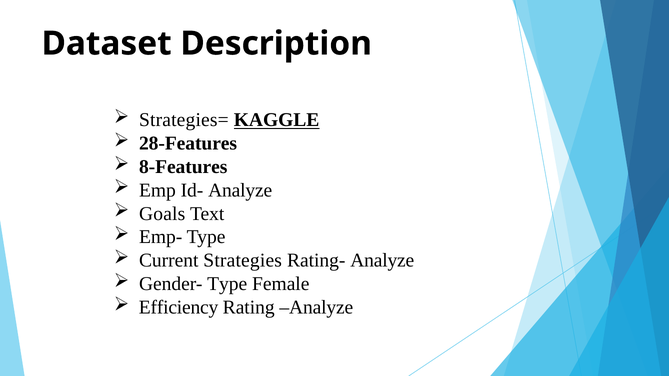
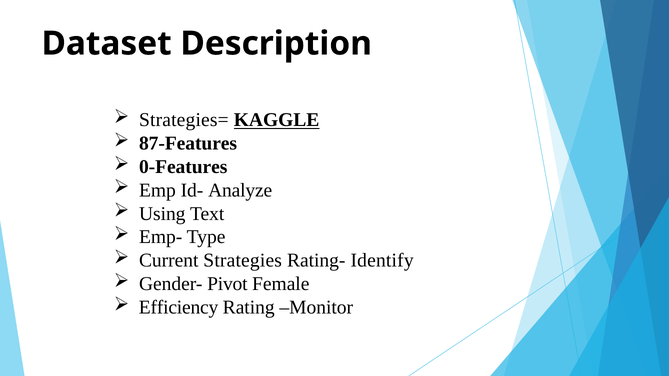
28-Features: 28-Features -> 87-Features (188, 143)
8-Features: 8-Features -> 0-Features (183, 167)
Goals: Goals -> Using (162, 214)
Rating- Analyze: Analyze -> Identify (382, 261)
Gender- Type: Type -> Pivot (227, 284)
Rating Analyze: Analyze -> Monitor (316, 307)
